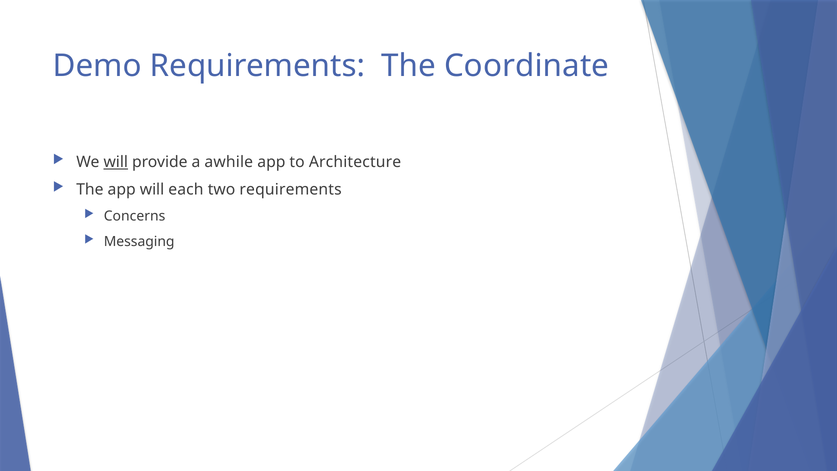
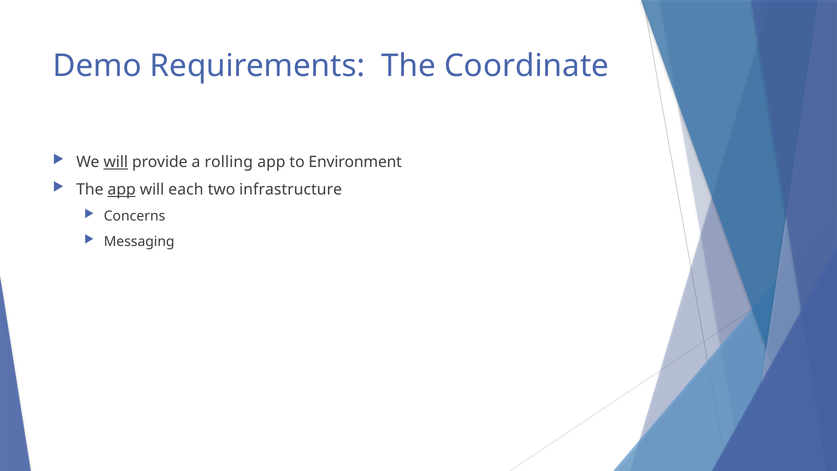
awhile: awhile -> rolling (229, 162)
Architecture: Architecture -> Environment (355, 162)
app underline: none -> present (122, 190)
two requirements: requirements -> infrastructure (291, 190)
